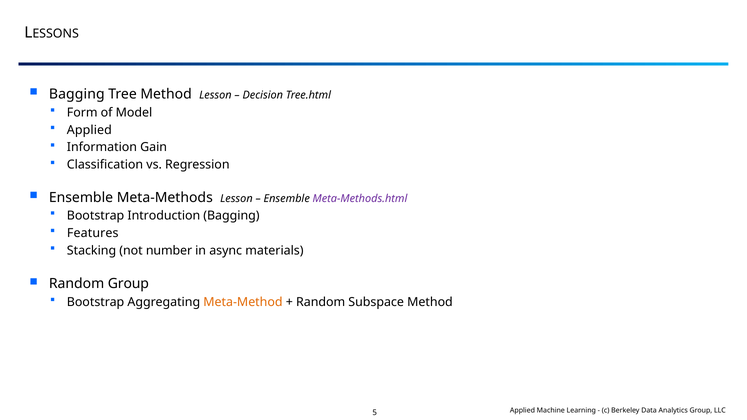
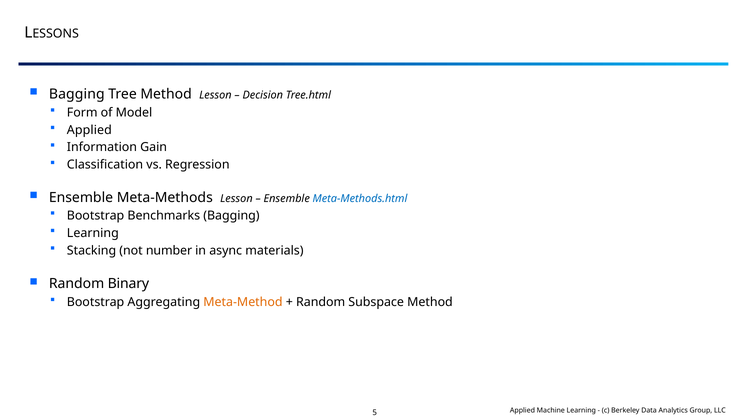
Meta-Methods.html colour: purple -> blue (360, 199)
Introduction: Introduction -> Benchmarks (164, 216)
Features: Features -> Learning (93, 233)
Random Group: Group -> Binary (128, 284)
